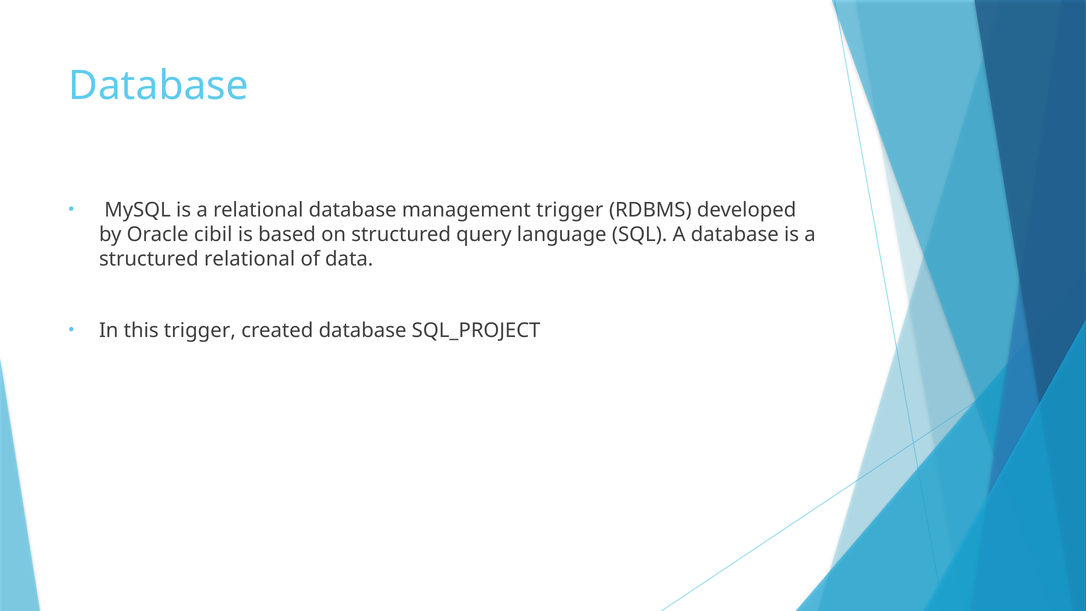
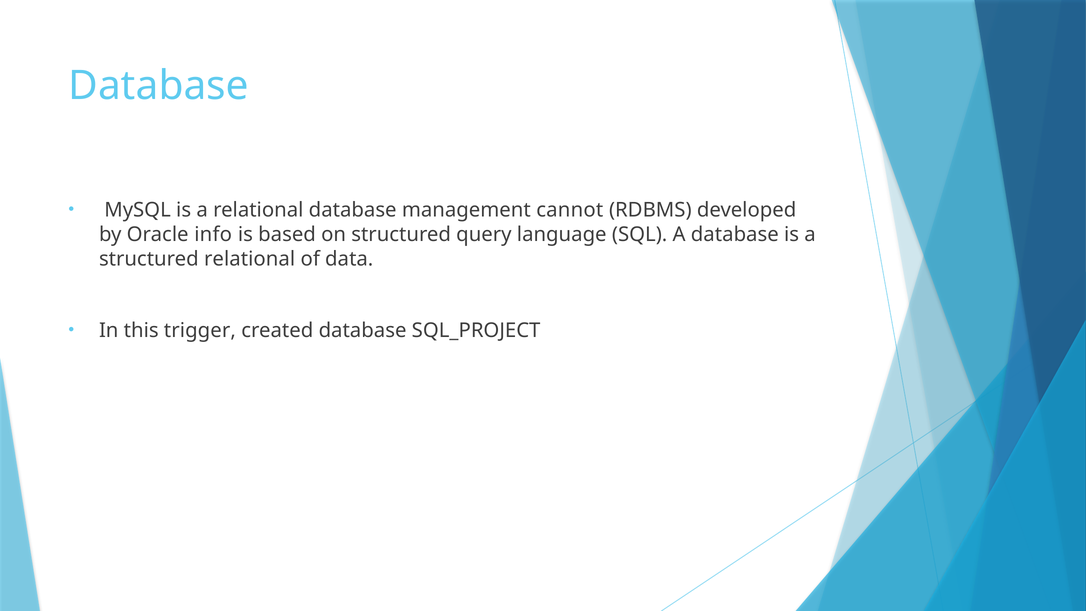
management trigger: trigger -> cannot (570, 210)
cibil: cibil -> info (213, 235)
